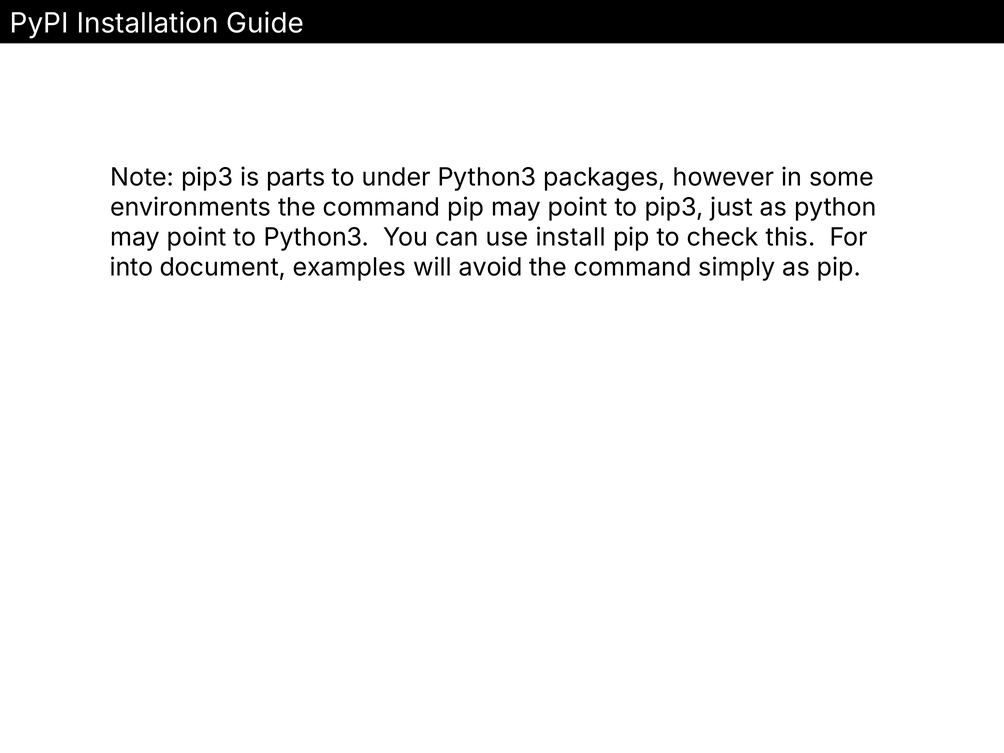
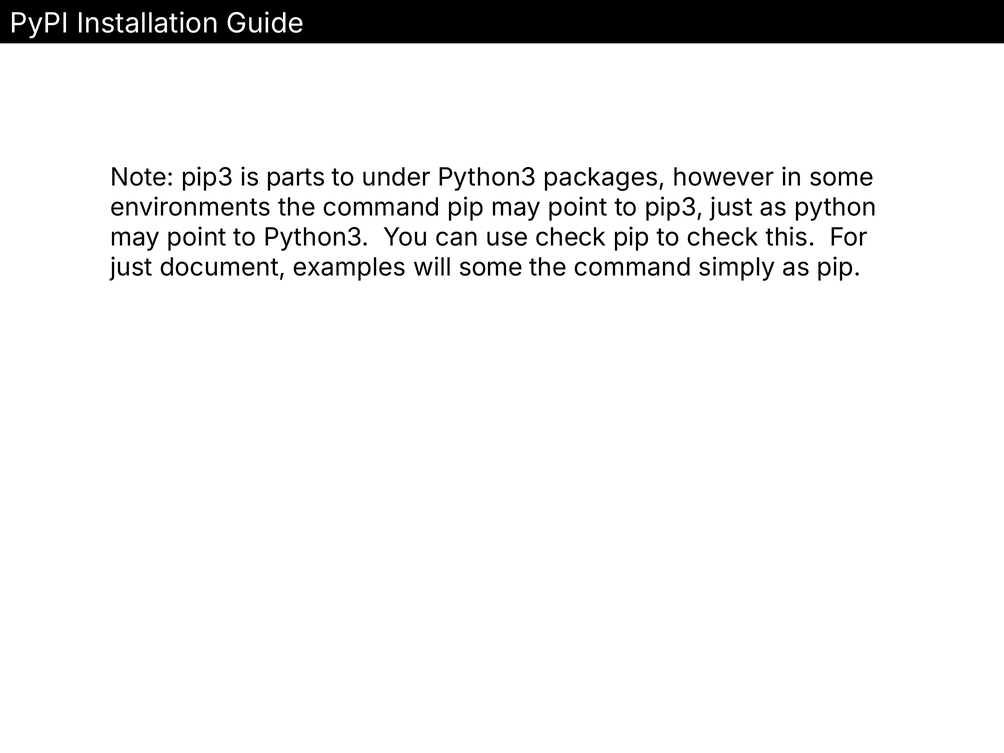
use install: install -> check (571, 238)
into: into -> just (131, 268)
will avoid: avoid -> some (491, 268)
